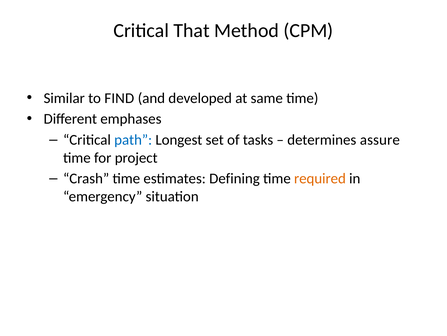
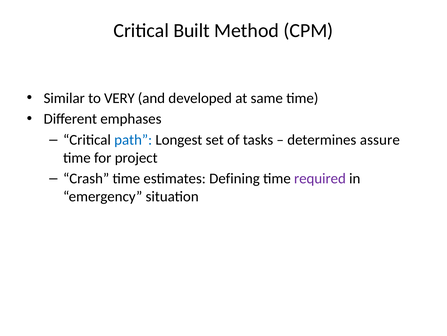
That: That -> Built (192, 31)
FIND: FIND -> VERY (119, 98)
required colour: orange -> purple (320, 178)
